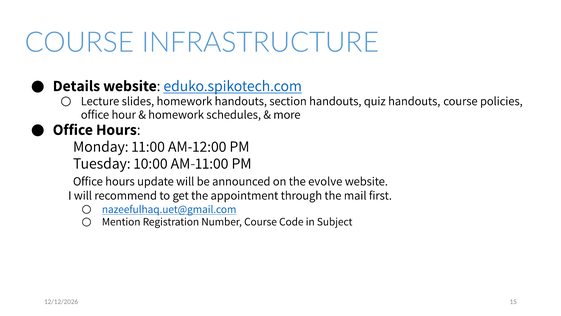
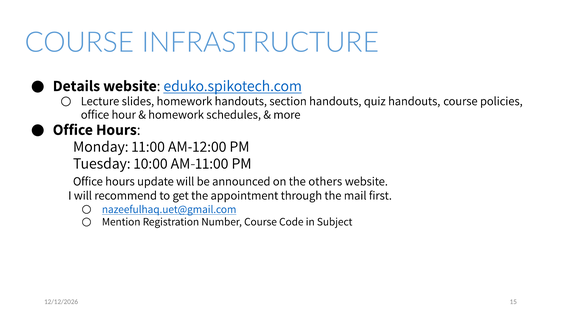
evolve: evolve -> others (325, 181)
